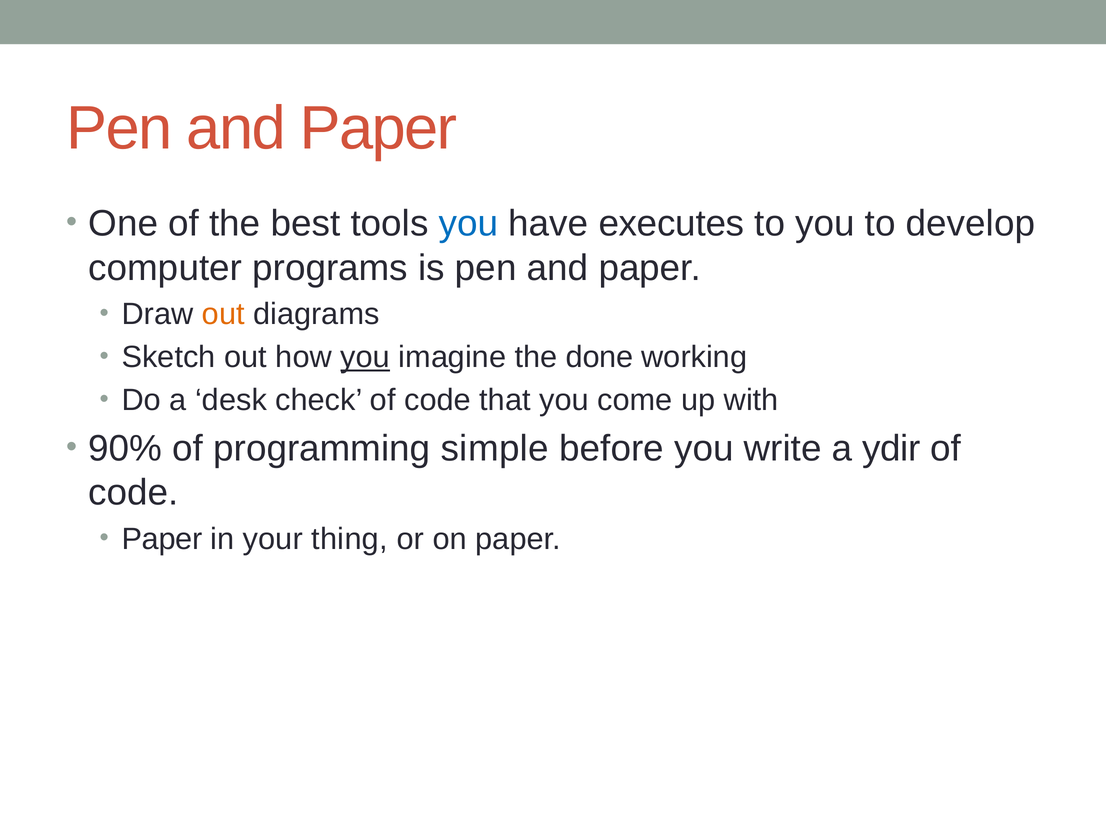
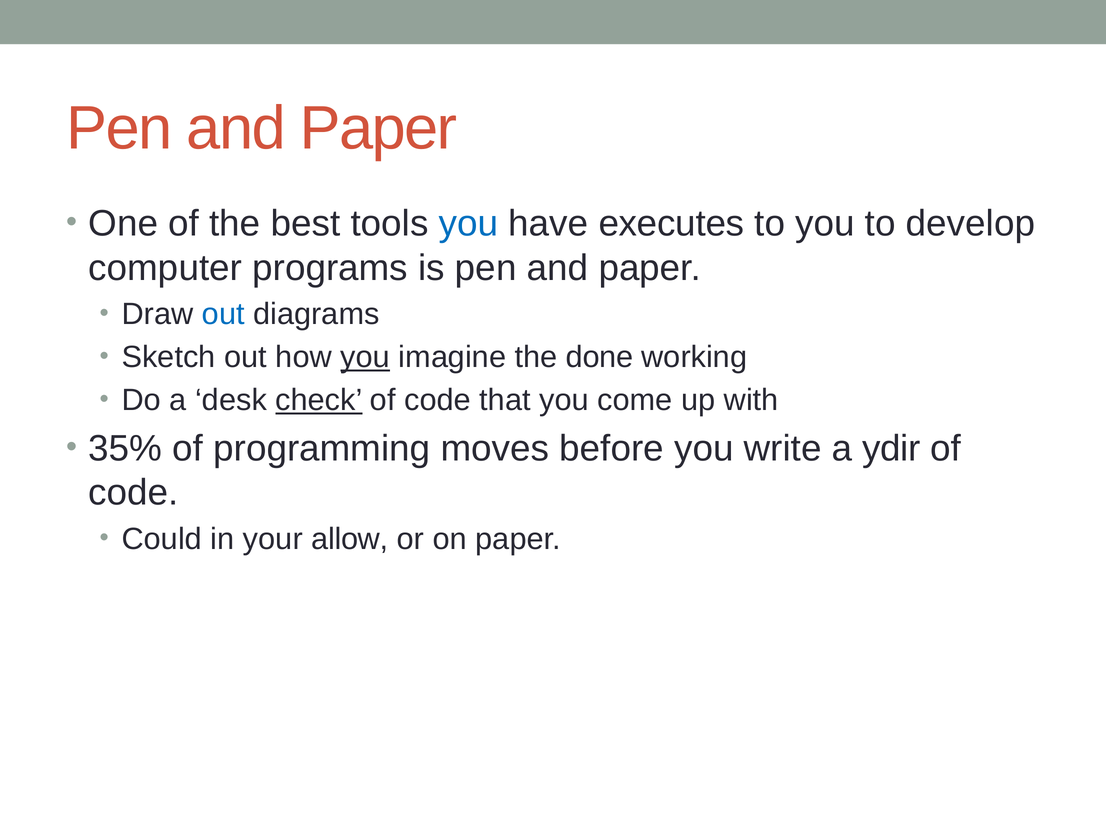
out colour: orange -> blue (223, 314)
check underline: none -> present (319, 400)
90%: 90% -> 35% (125, 449)
simple: simple -> moves (495, 449)
Paper: Paper -> Could (162, 539)
thing: thing -> allow (350, 539)
